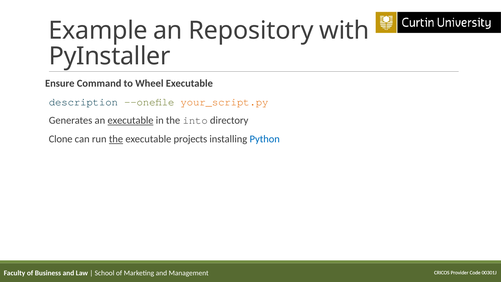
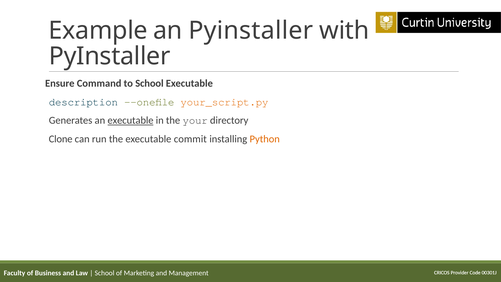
an Repository: Repository -> Pyinstaller (251, 31)
to Wheel: Wheel -> School (149, 83)
into: into -> your (195, 120)
the underline: present -> none (116, 139)
projects: projects -> commit (190, 139)
Python colour: blue -> orange (265, 139)
